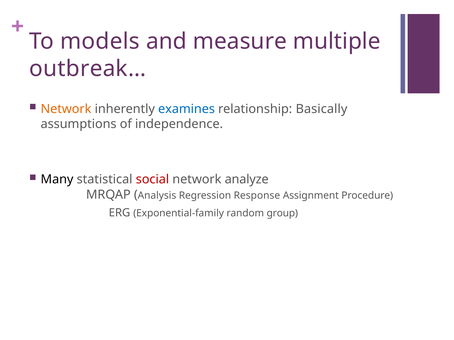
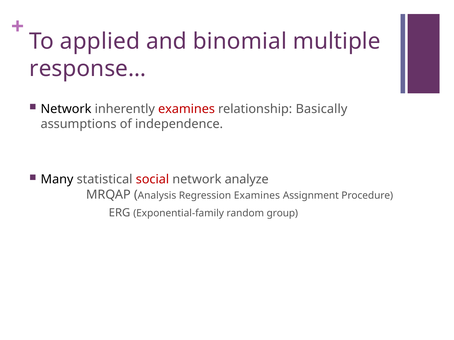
models: models -> applied (100, 42)
measure: measure -> binomial (240, 42)
outbreak…: outbreak… -> response… (88, 69)
Network colour: orange -> black (66, 109)
examines colour: blue -> red (187, 109)
Regression Response: Response -> Examines (257, 196)
